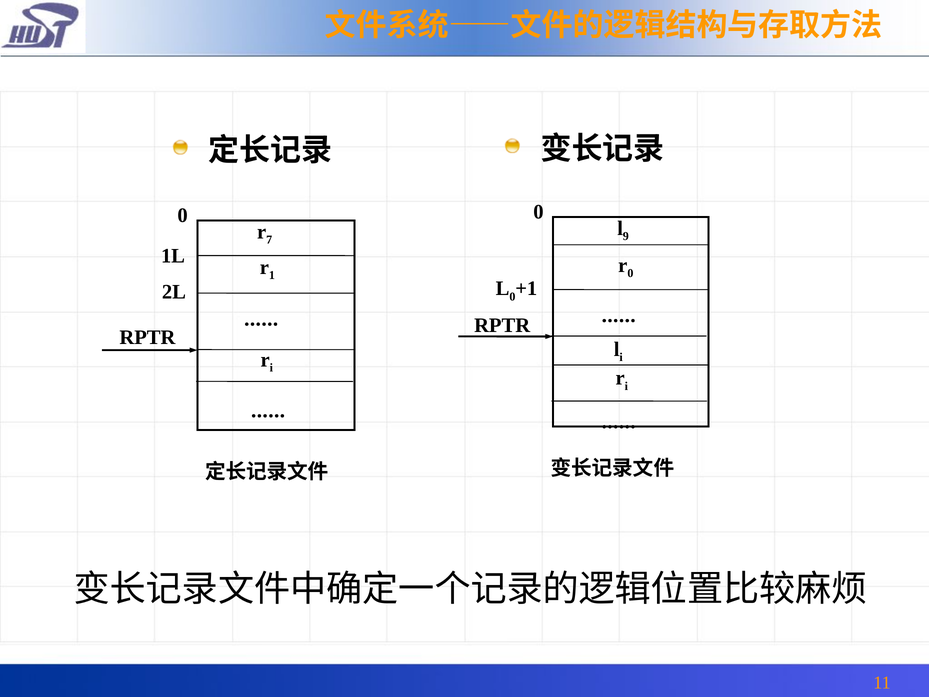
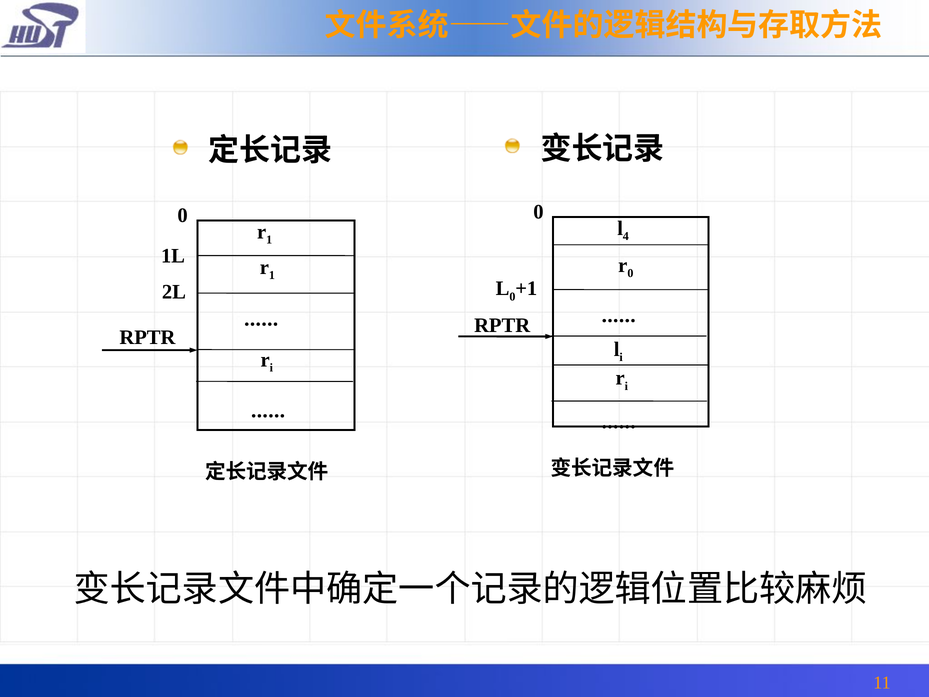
9: 9 -> 4 (626, 236)
7: 7 -> 1 (269, 240)
